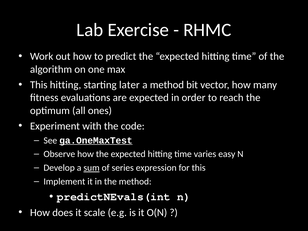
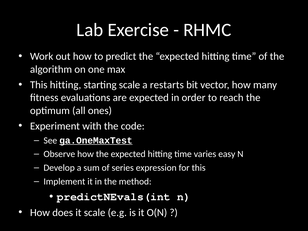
starting later: later -> scale (130, 85)
a method: method -> restarts (167, 85)
sum underline: present -> none (92, 168)
